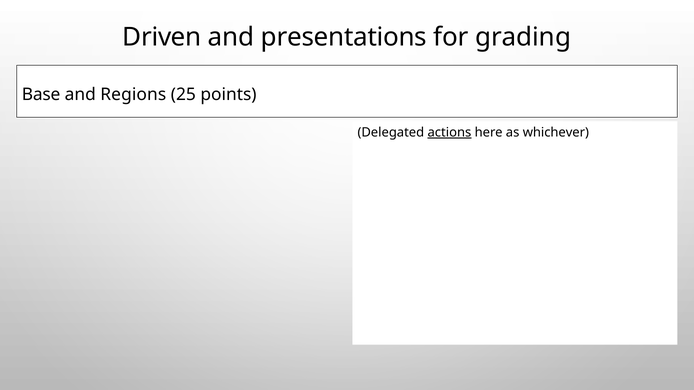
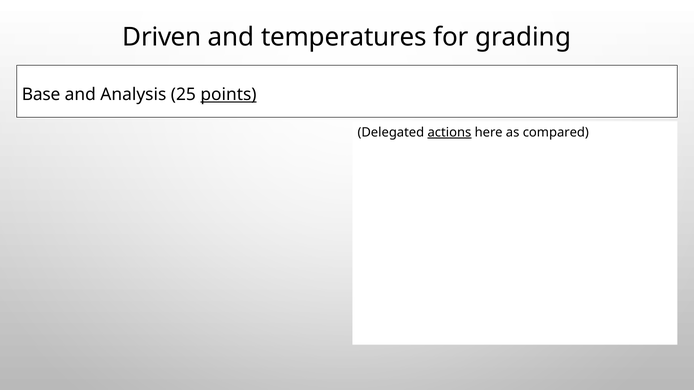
presentations: presentations -> temperatures (344, 37)
Regions: Regions -> Analysis (133, 95)
points underline: none -> present (228, 95)
whichever: whichever -> compared (556, 133)
